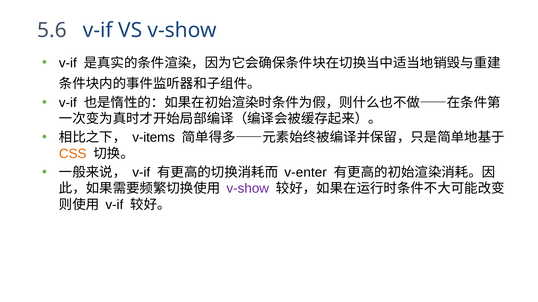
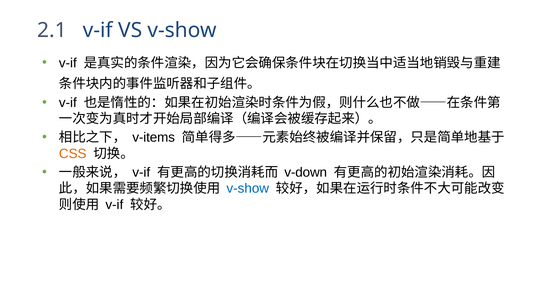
5.6: 5.6 -> 2.1 (52, 30)
v-enter: v-enter -> v-down (306, 173)
v-show colour: purple -> blue (248, 189)
